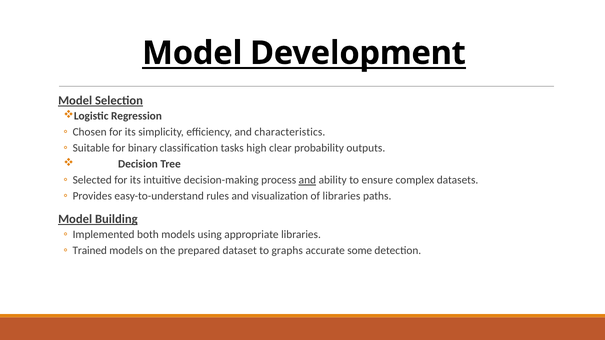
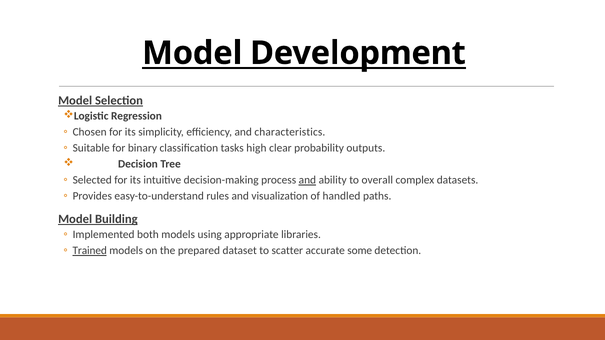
ensure: ensure -> overall (377, 180)
of libraries: libraries -> handled (342, 196)
Trained underline: none -> present (90, 251)
graphs: graphs -> scatter (287, 251)
